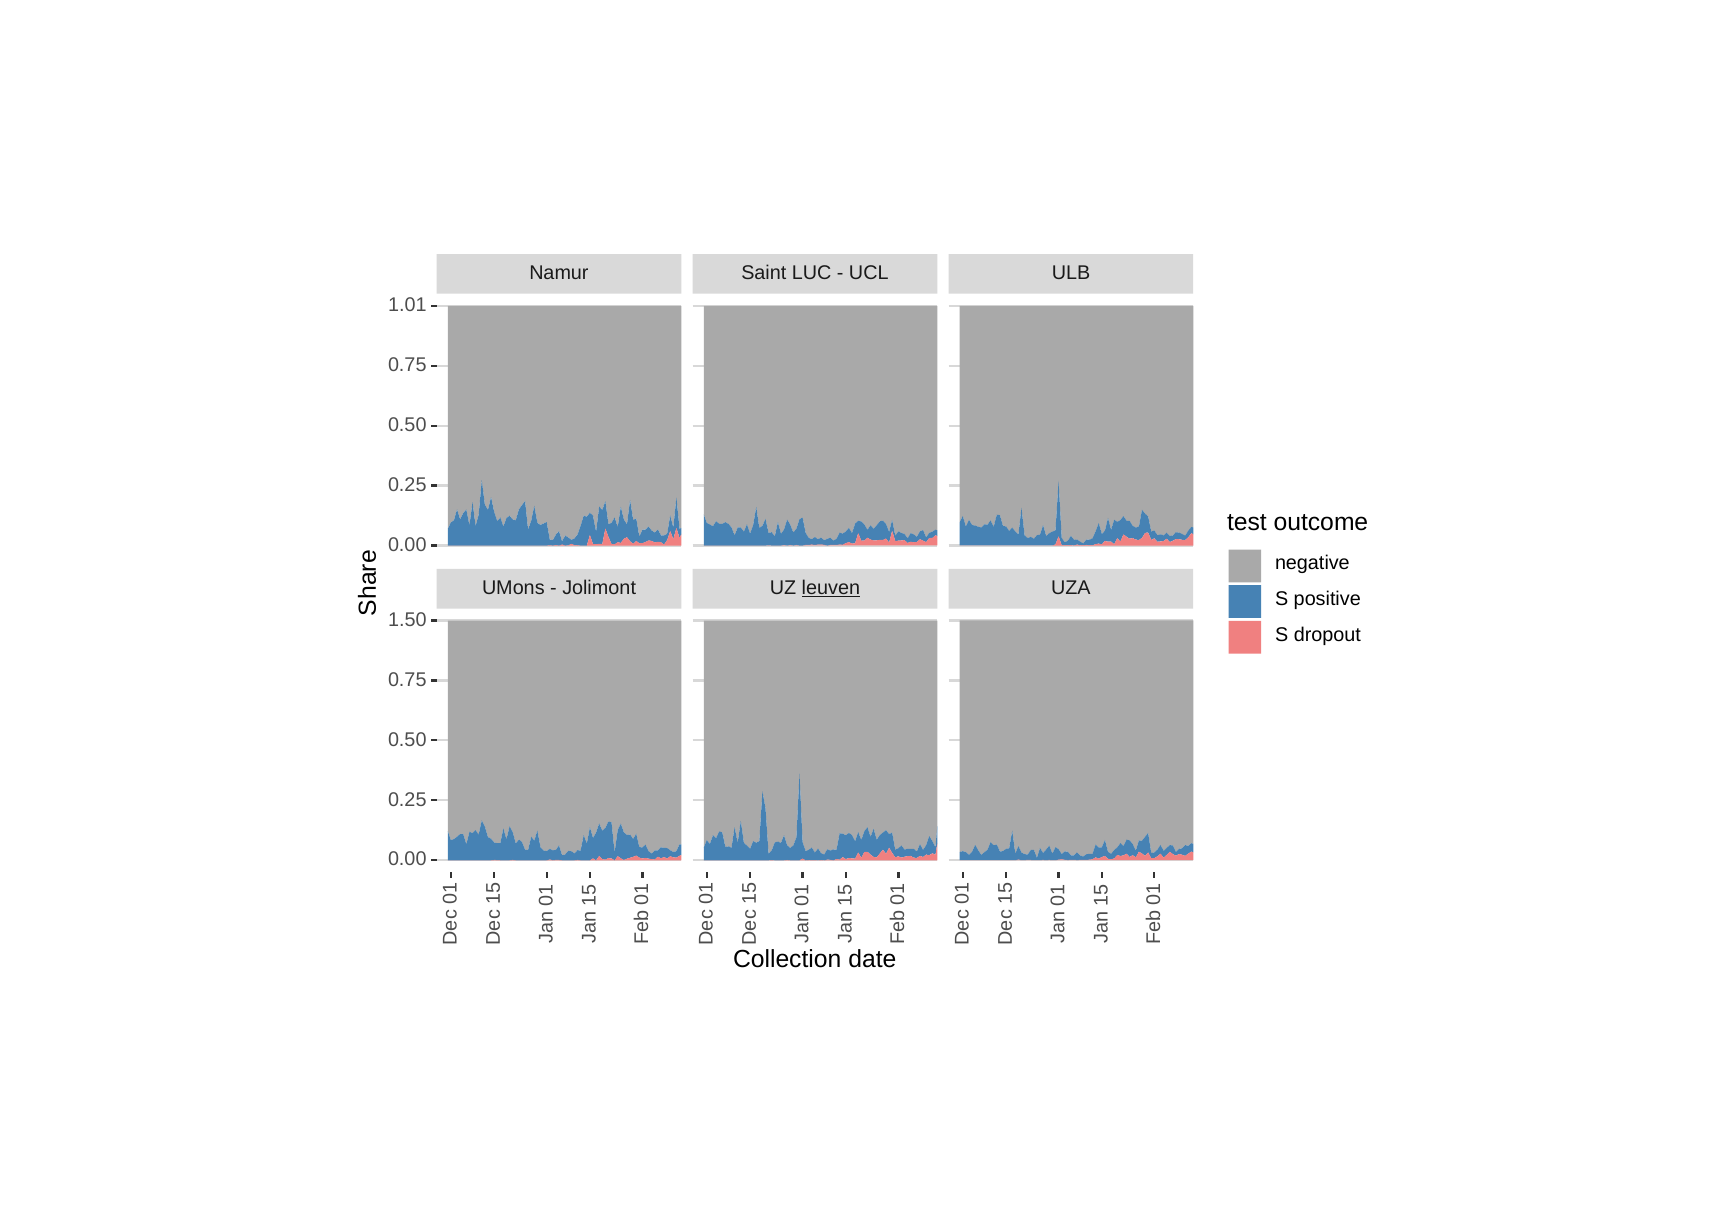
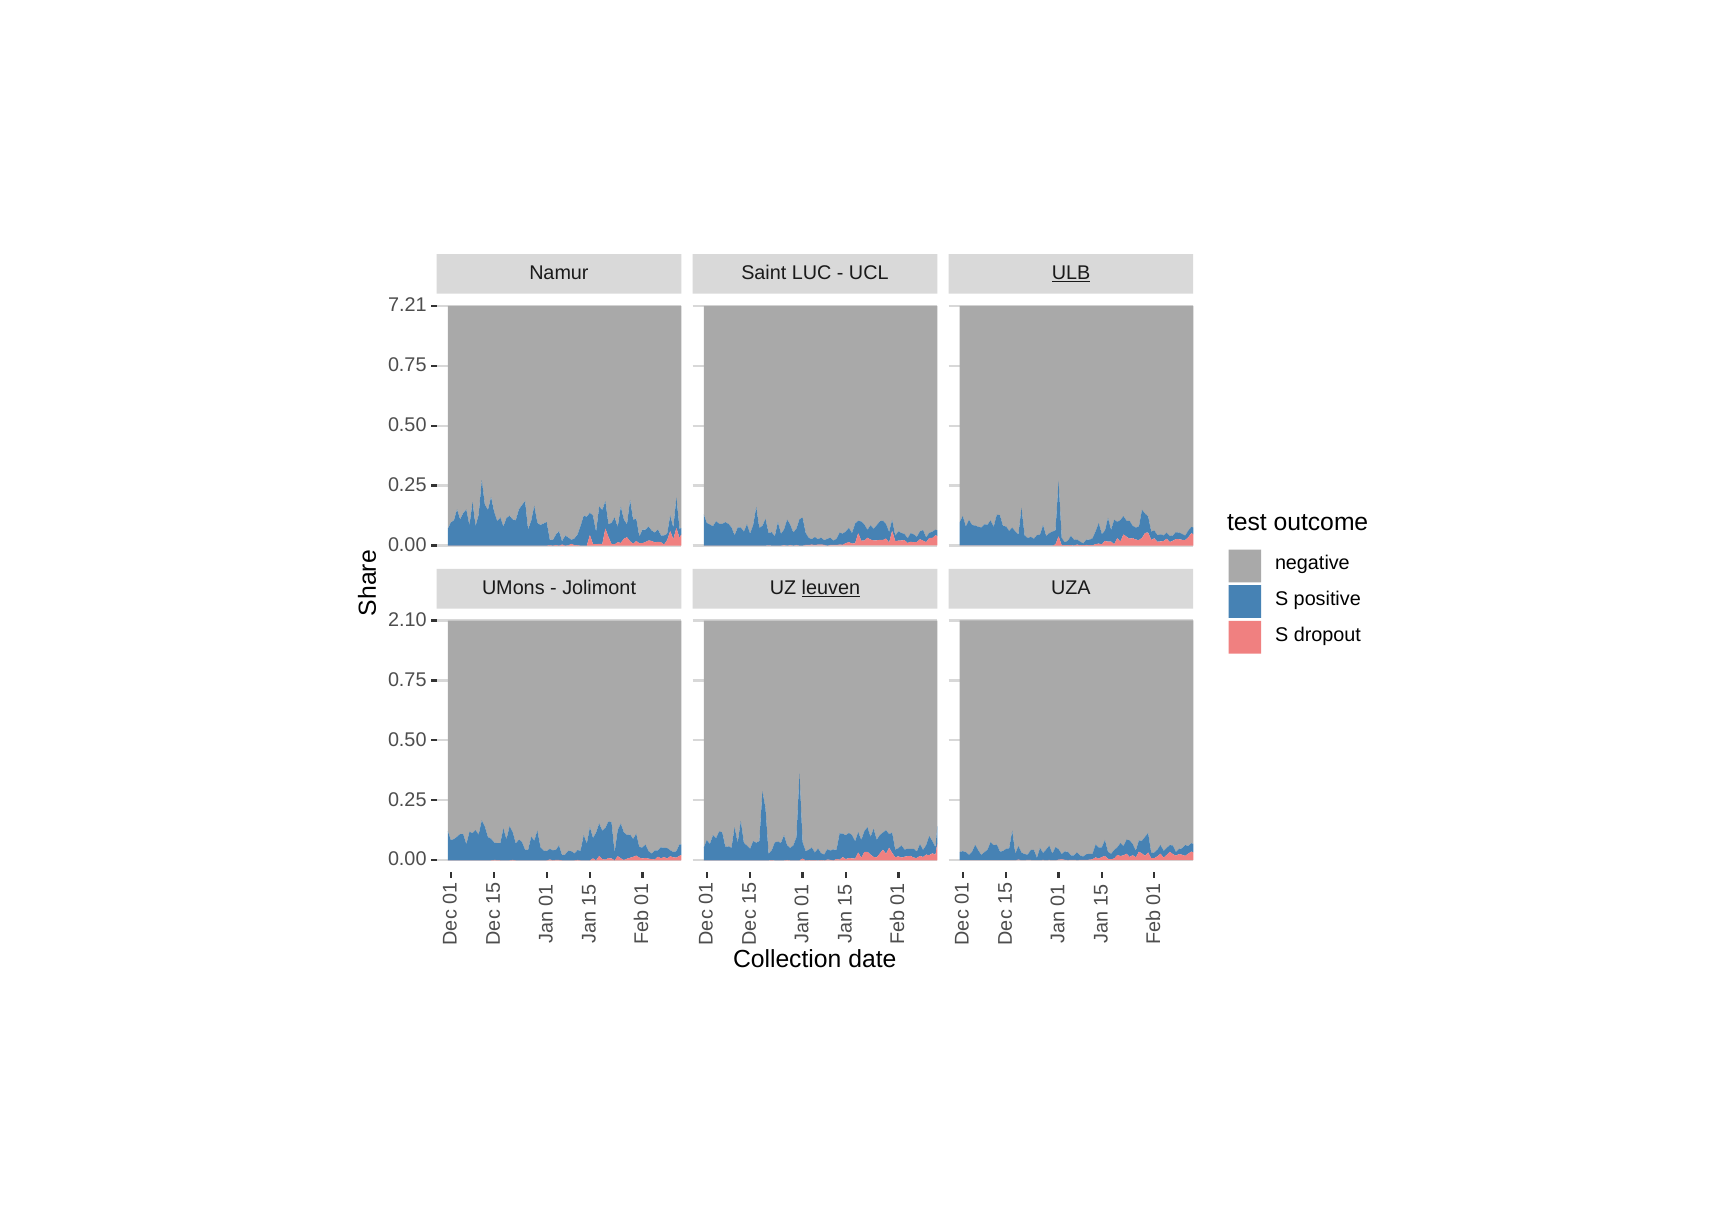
ULB underline: none -> present (1071, 273)
1.01: 1.01 -> 7.21 (407, 305)
1.50: 1.50 -> 2.10 (407, 619)
